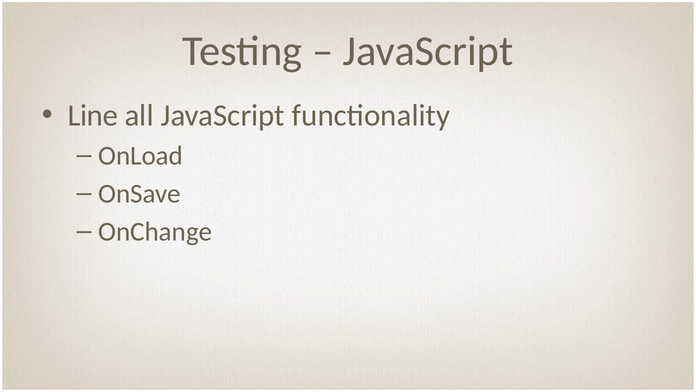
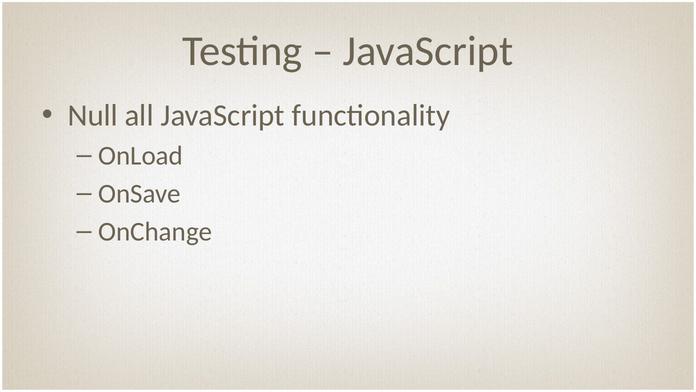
Line: Line -> Null (93, 116)
